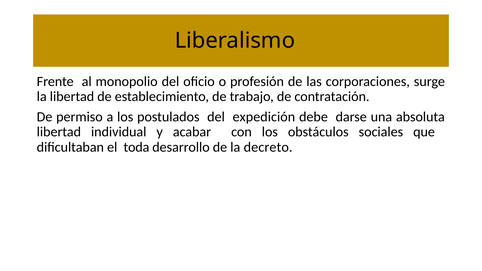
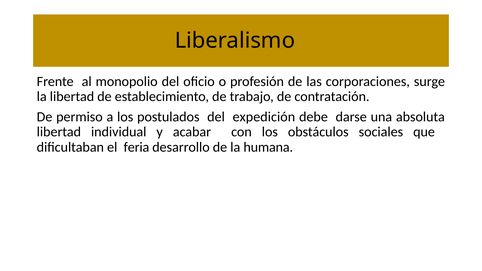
toda: toda -> feria (136, 147)
decreto: decreto -> humana (268, 147)
